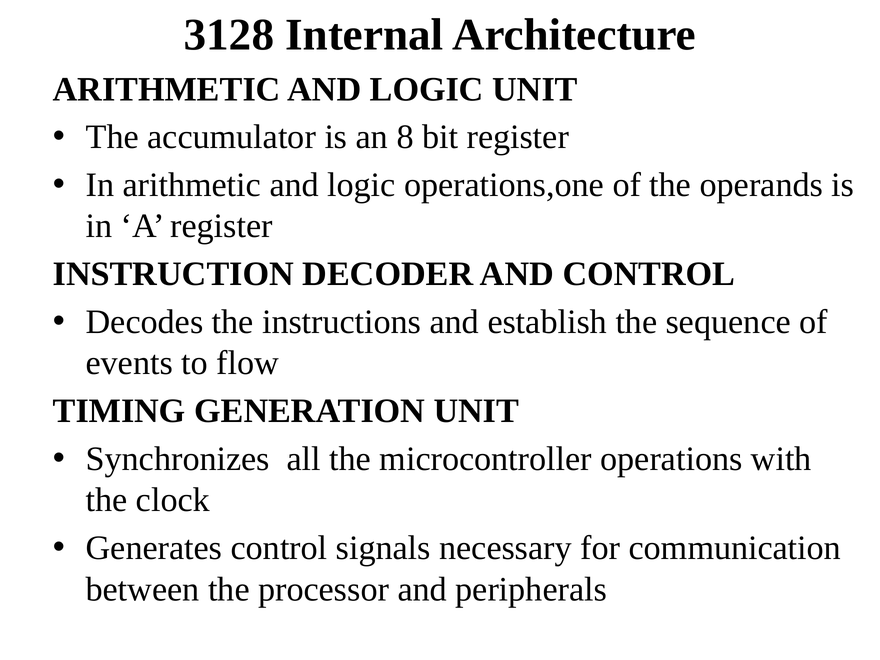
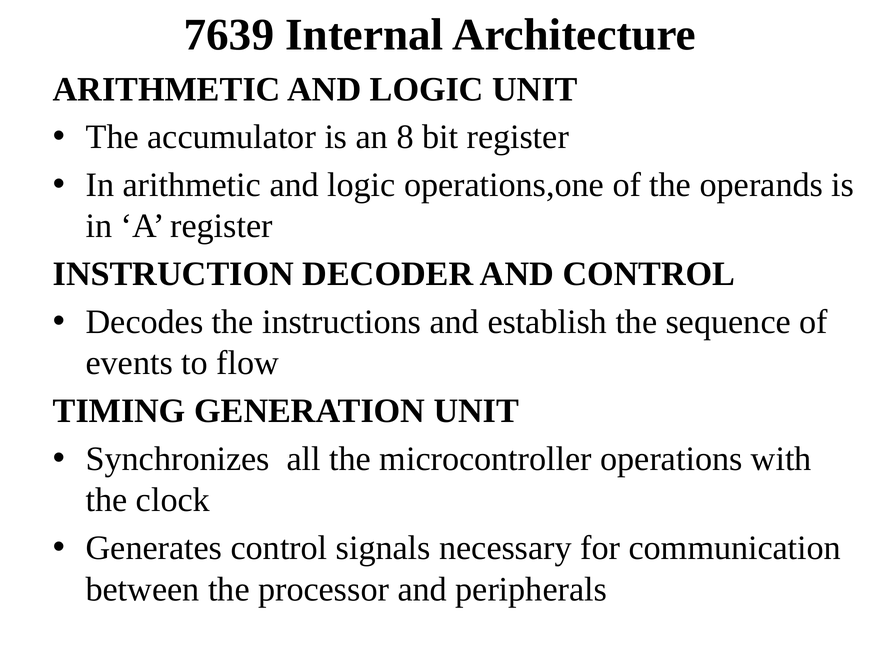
3128: 3128 -> 7639 (229, 35)
